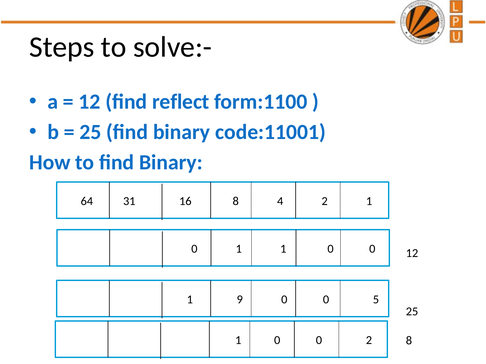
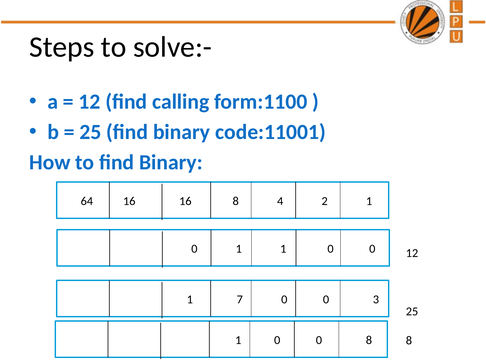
reflect: reflect -> calling (181, 102)
64 31: 31 -> 16 (129, 201)
9: 9 -> 7 (240, 300)
5: 5 -> 3 (376, 300)
0 2: 2 -> 8 (369, 340)
